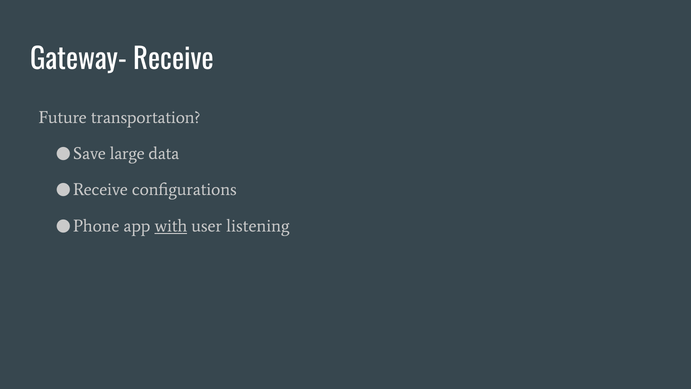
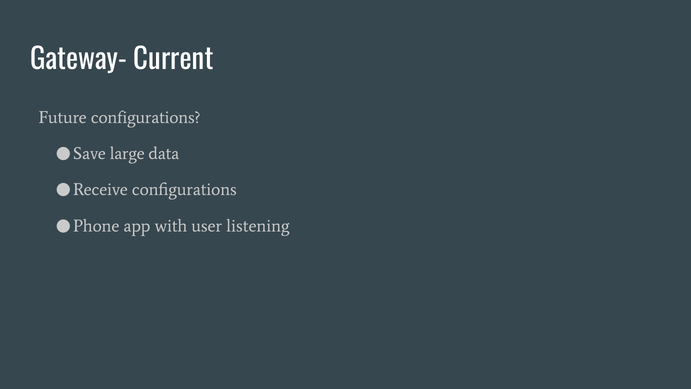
Receive: Receive -> Current (174, 60)
Future transportation: transportation -> configurations (146, 117)
with underline: present -> none (171, 226)
